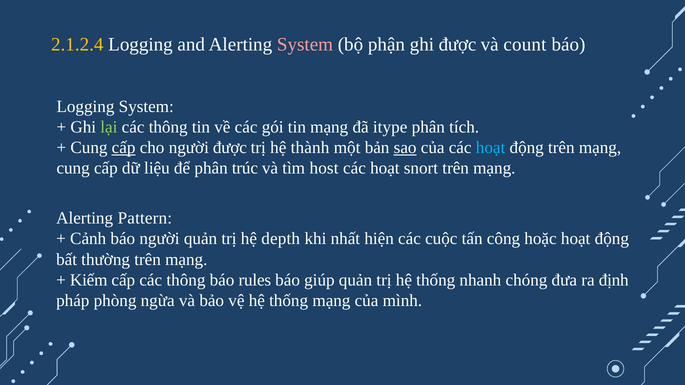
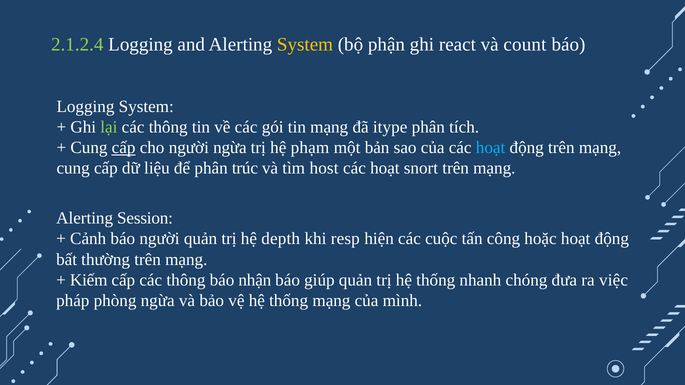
2.1.2.4 colour: yellow -> light green (77, 45)
System colour: pink -> yellow (305, 45)
ghi được: được -> react (457, 45)
người được: được -> ngừa (230, 148)
thành: thành -> phạm (310, 148)
sao underline: present -> none (405, 148)
Pattern: Pattern -> Session (145, 218)
nhất: nhất -> resp (345, 239)
rules: rules -> nhận (255, 280)
định: định -> việc (614, 280)
